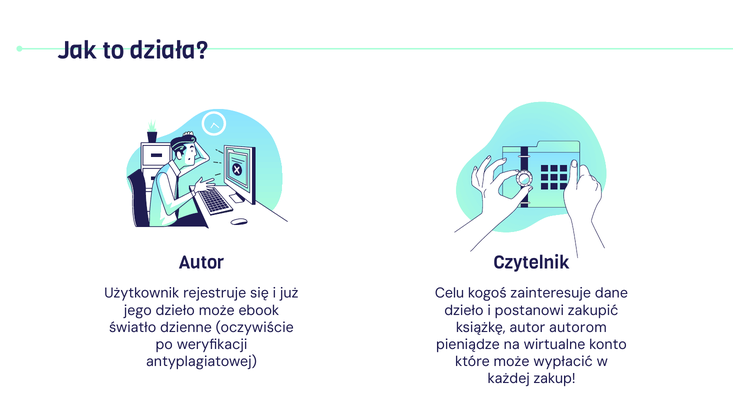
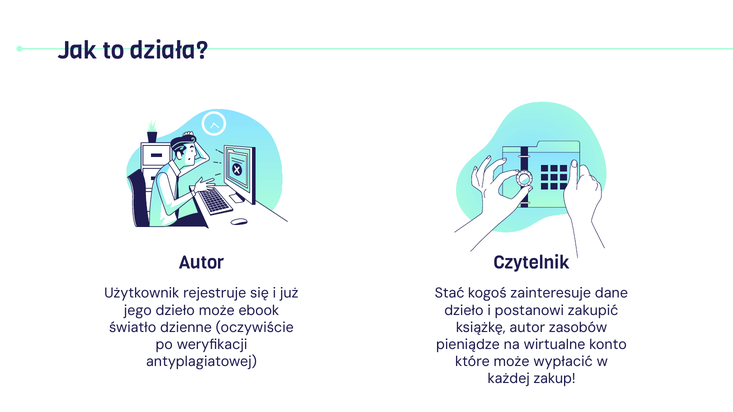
Celu: Celu -> Stać (450, 293)
autorom: autorom -> zasobów (578, 328)
